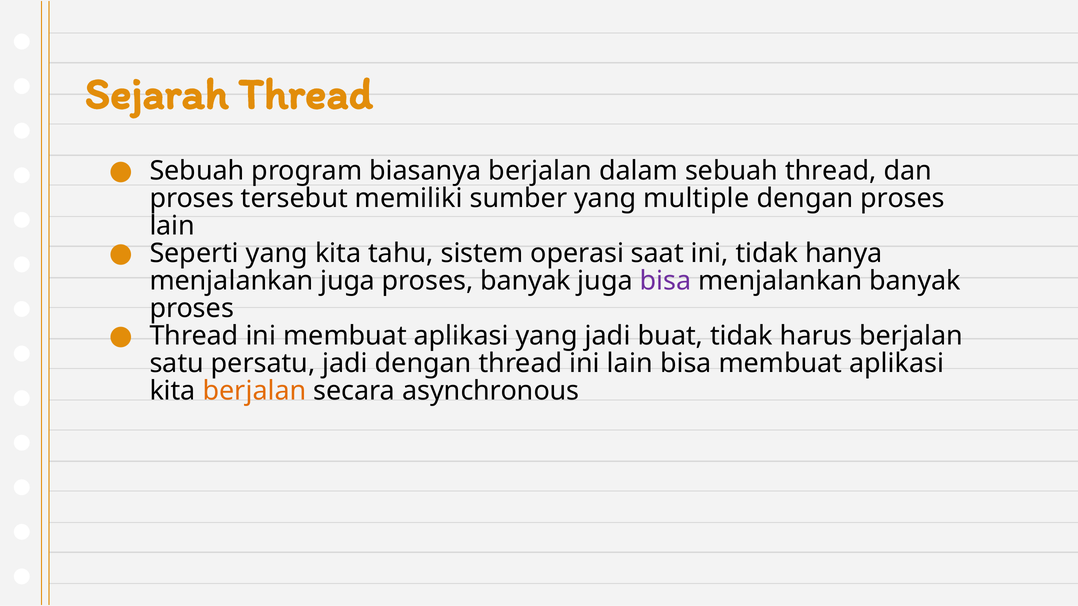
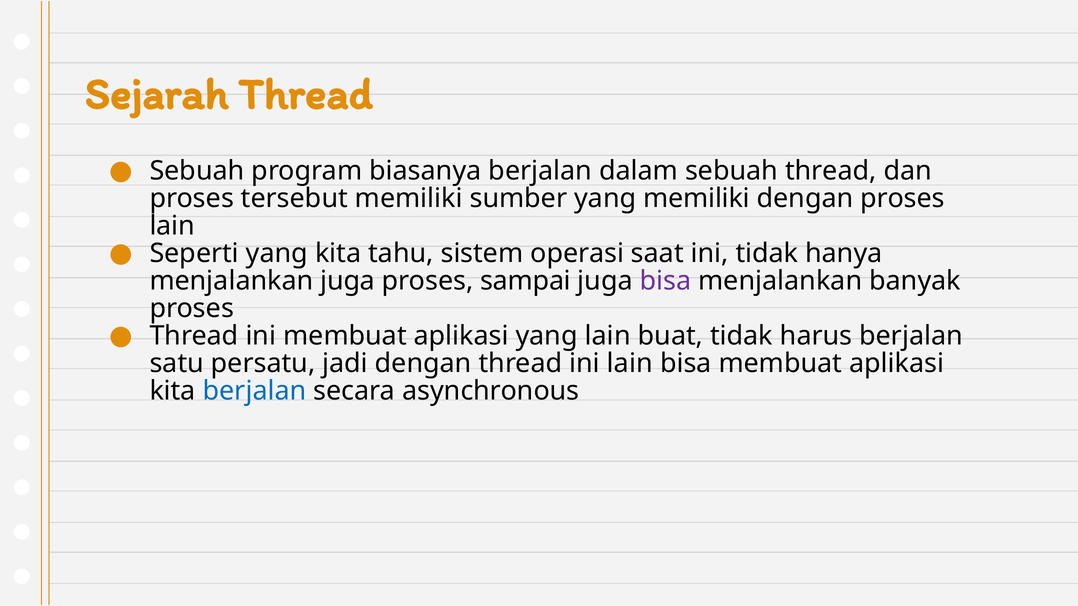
yang multiple: multiple -> memiliki (697, 198)
proses banyak: banyak -> sampai (526, 281)
yang jadi: jadi -> lain (608, 336)
berjalan colour: orange -> blue (255, 391)
